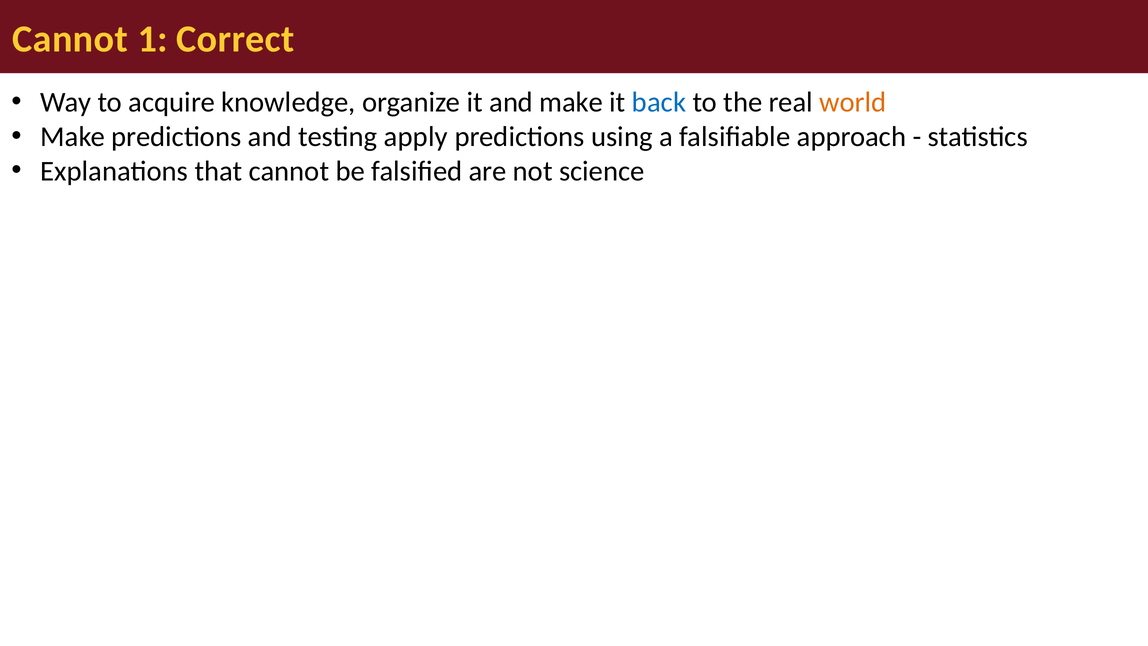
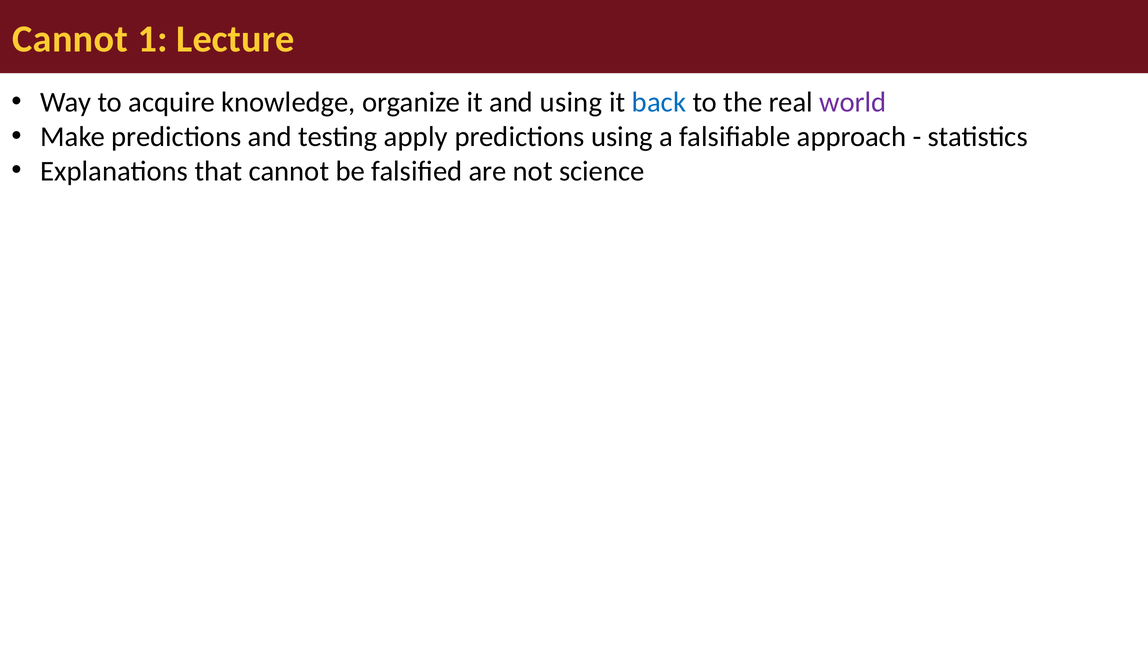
Correct: Correct -> Lecture (236, 39)
and make: make -> using (571, 102)
world colour: orange -> purple (853, 102)
